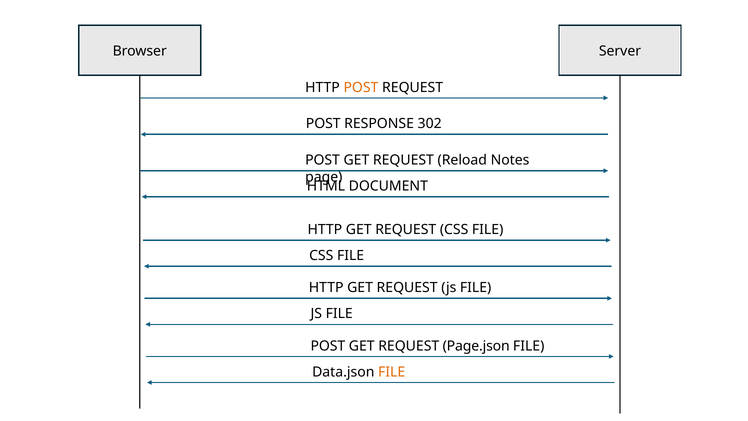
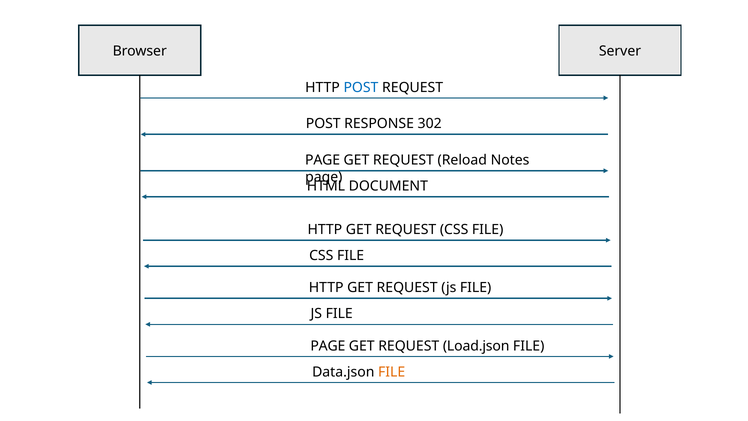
POST colour: orange -> blue (361, 87)
POST: POST -> PAGE (323, 160)
POST: POST -> PAGE (328, 346)
Page.json: Page.json -> Load.json (476, 346)
